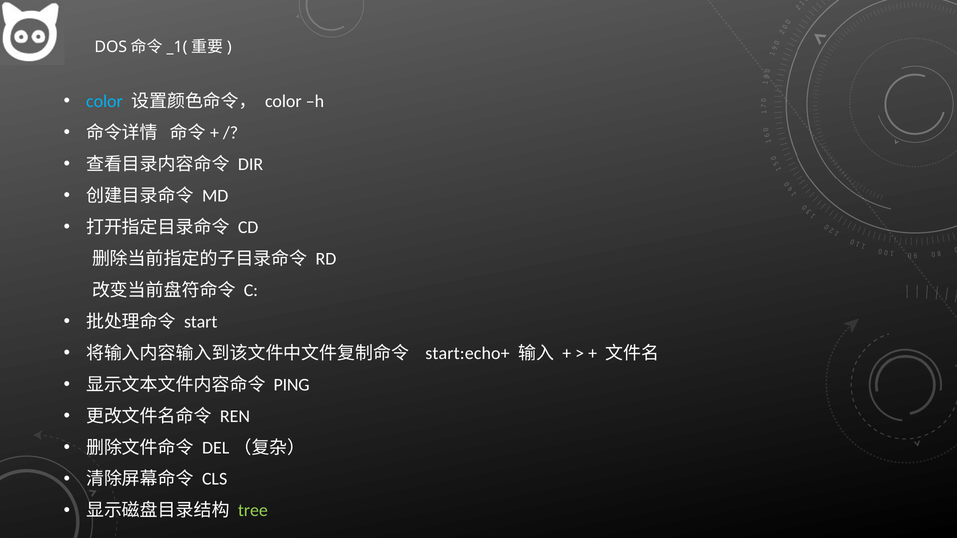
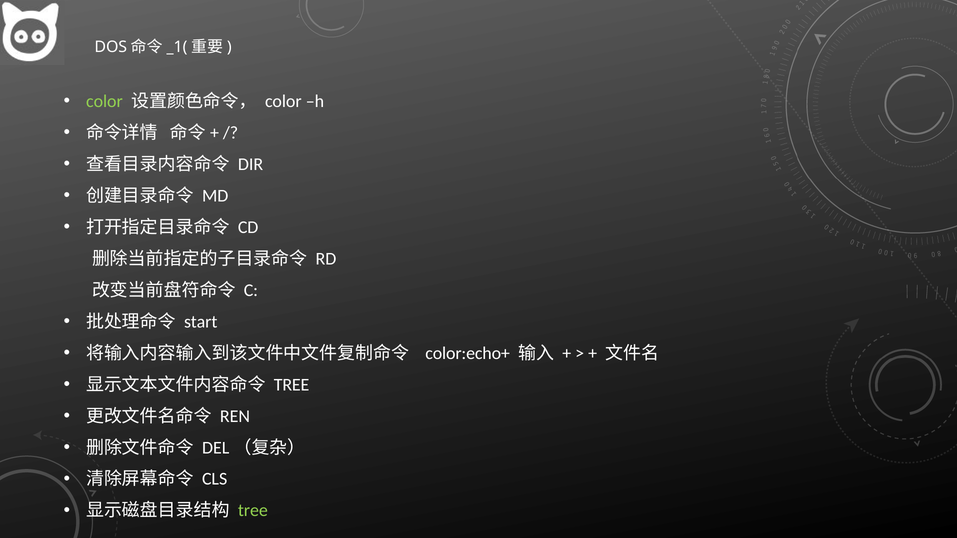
color colour: light blue -> light green (104, 101)
start:echo+: start:echo+ -> color:echo+ (468, 353)
PING: PING -> TREE (292, 385)
